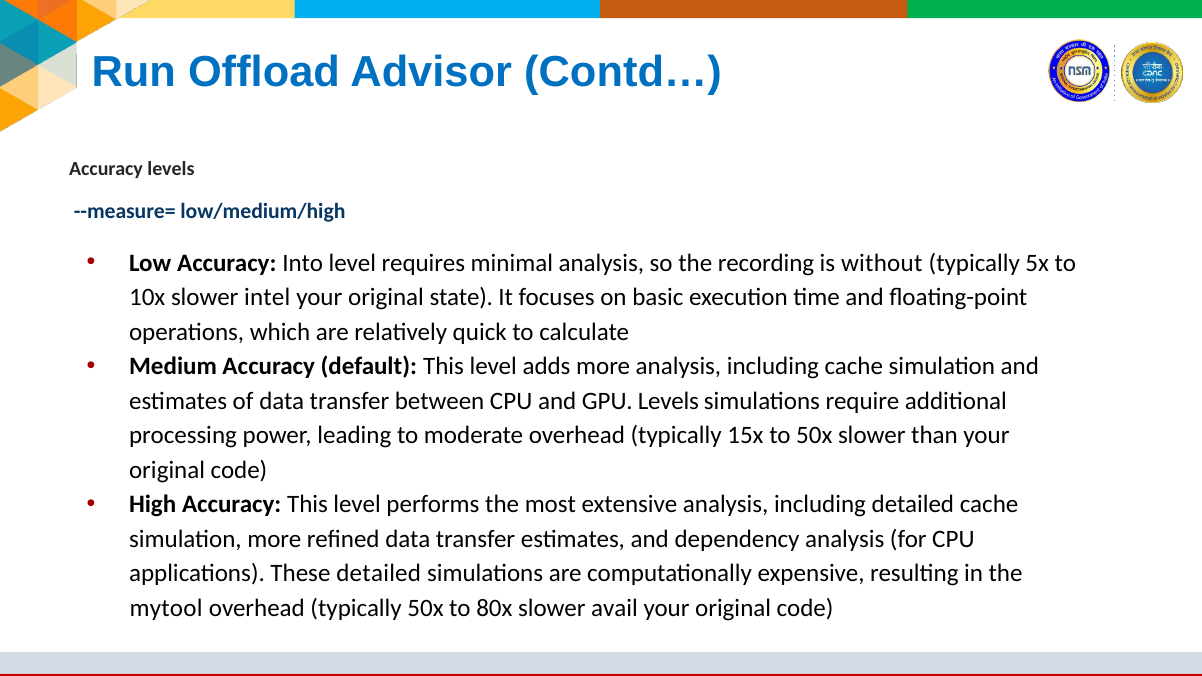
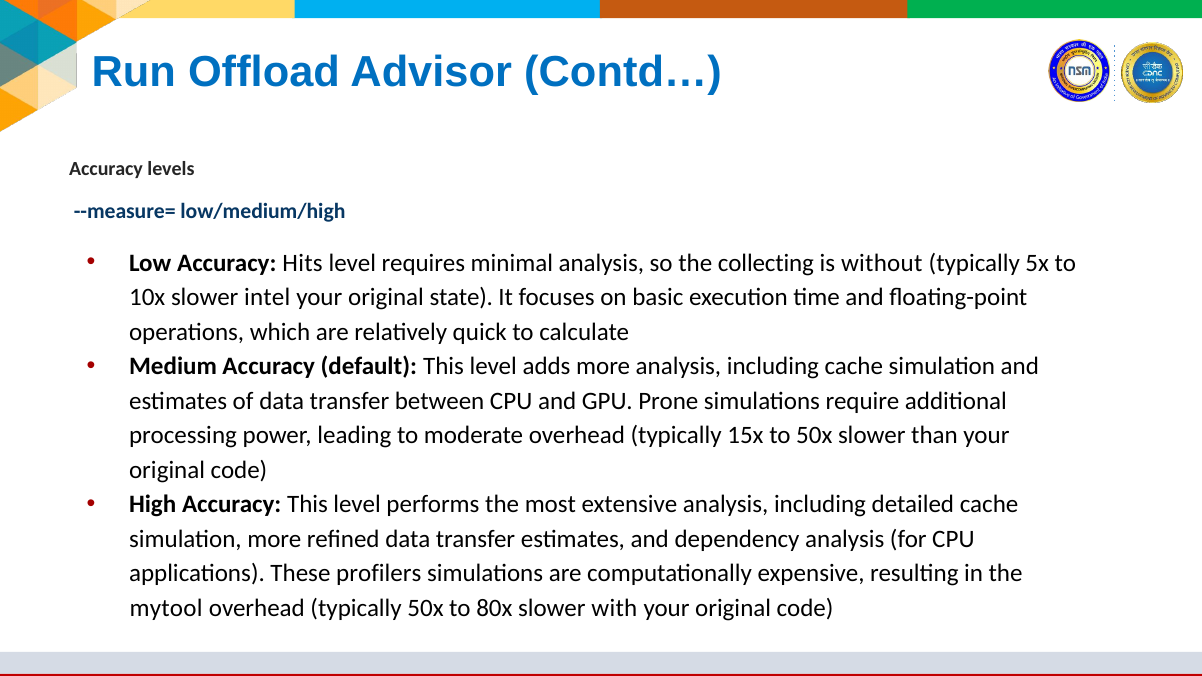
Into: Into -> Hits (303, 263)
recording: recording -> collecting (766, 263)
GPU Levels: Levels -> Prone (668, 401)
These detailed: detailed -> profilers (379, 574)
avail: avail -> with (614, 608)
